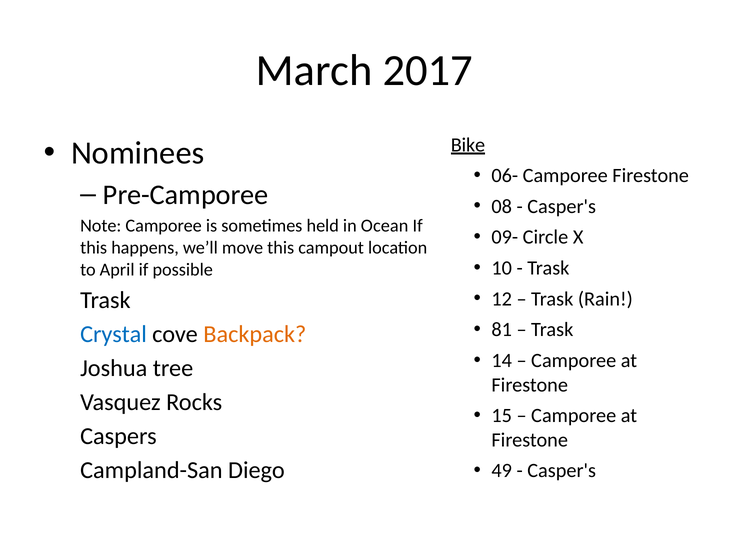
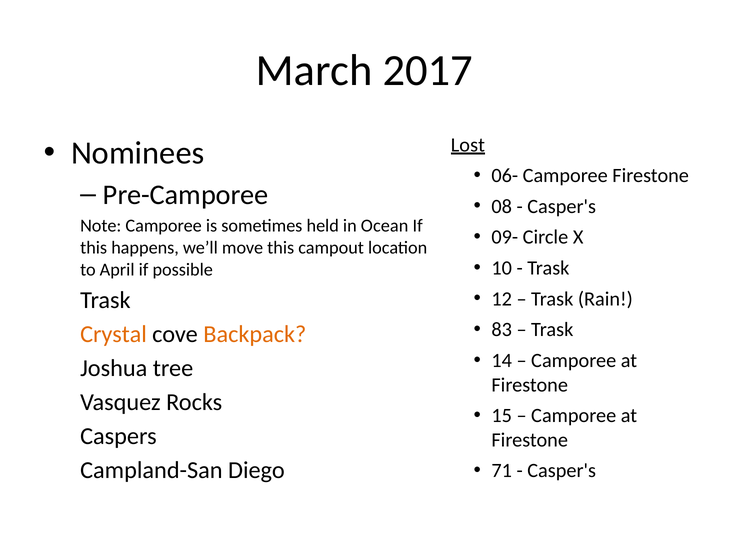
Bike: Bike -> Lost (468, 145)
81: 81 -> 83 (502, 330)
Crystal colour: blue -> orange (114, 334)
49: 49 -> 71 (502, 471)
